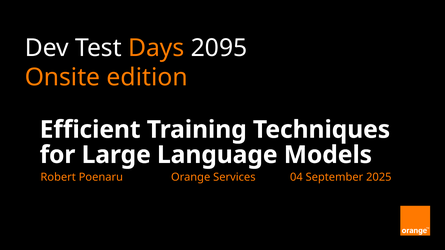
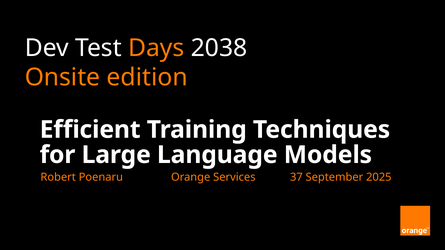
2095: 2095 -> 2038 (219, 48)
04: 04 -> 37 (296, 177)
